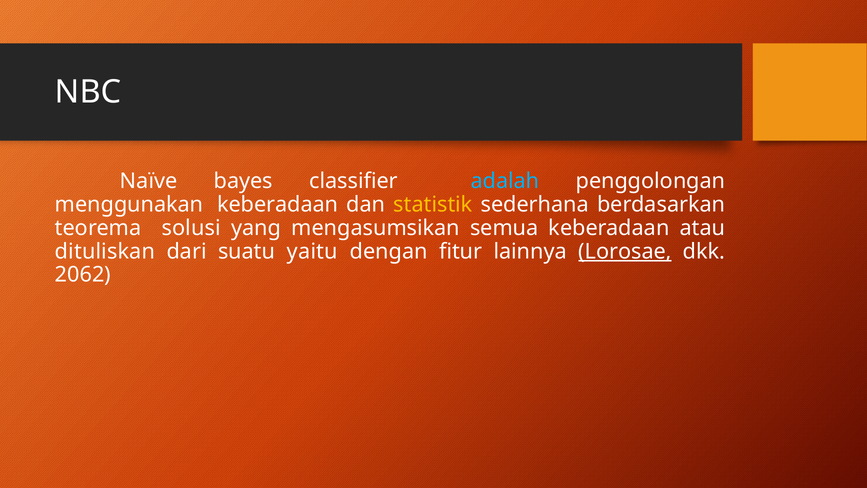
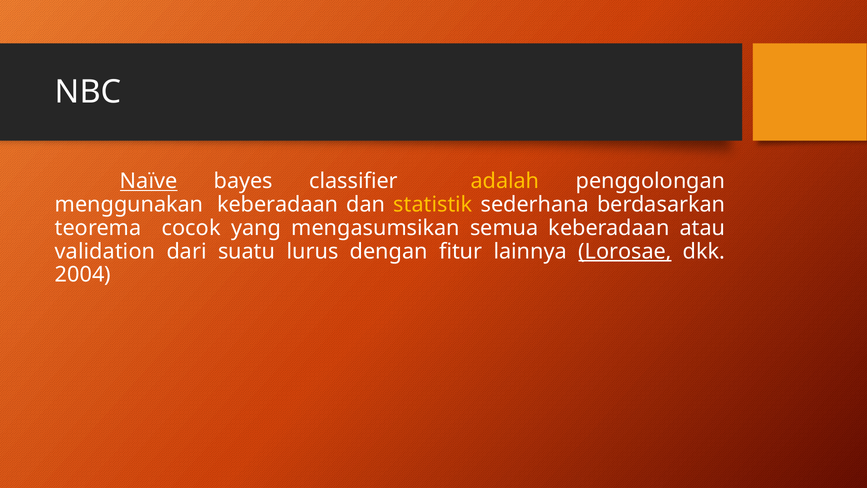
Naïve underline: none -> present (149, 181)
adalah colour: light blue -> yellow (505, 181)
solusi: solusi -> cocok (191, 228)
dituliskan: dituliskan -> validation (105, 251)
yaitu: yaitu -> lurus (313, 251)
2062: 2062 -> 2004 (83, 275)
